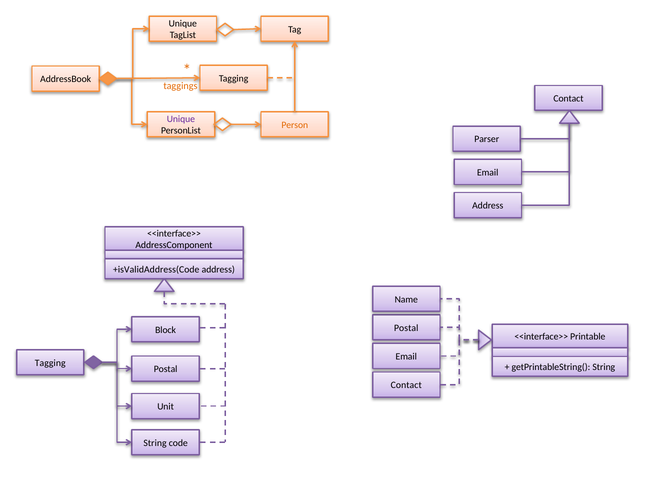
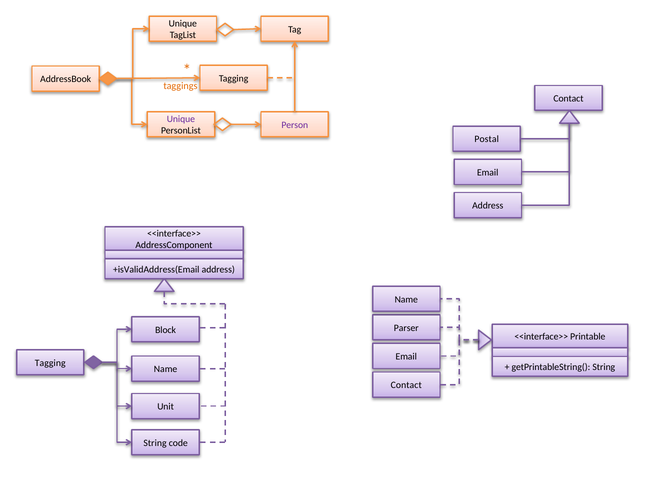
Person colour: orange -> purple (295, 125)
Parser: Parser -> Postal (487, 139)
+isValidAddress(Code: +isValidAddress(Code -> +isValidAddress(Email (156, 270)
Postal: Postal -> Parser (406, 328)
Postal: Postal -> Name (166, 369)
